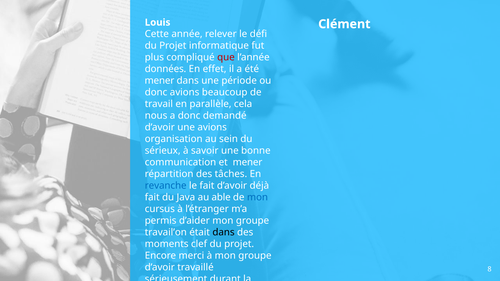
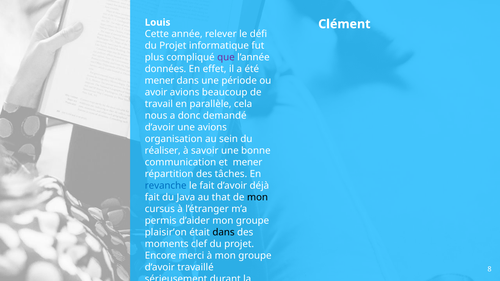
que colour: red -> purple (226, 57)
donc: donc -> avoir (156, 92)
sérieux: sérieux -> réaliser (163, 151)
able: able -> that (221, 198)
mon colour: blue -> black (258, 198)
travail’on: travail’on -> plaisir’on (166, 233)
